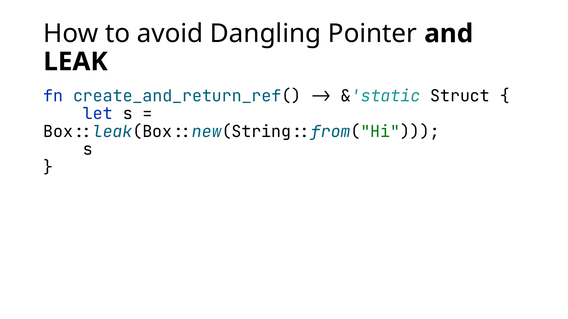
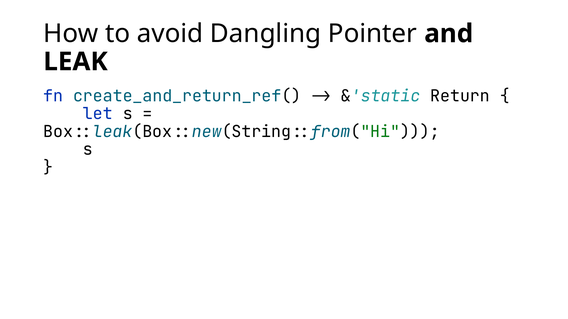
Struct: Struct -> Return (460, 96)
